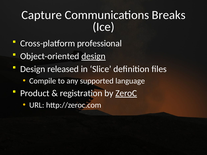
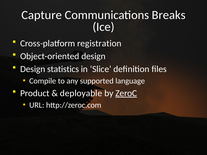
professional: professional -> registration (99, 43)
design underline: present -> none (94, 56)
released: released -> statistics (63, 69)
registration: registration -> deployable (81, 93)
